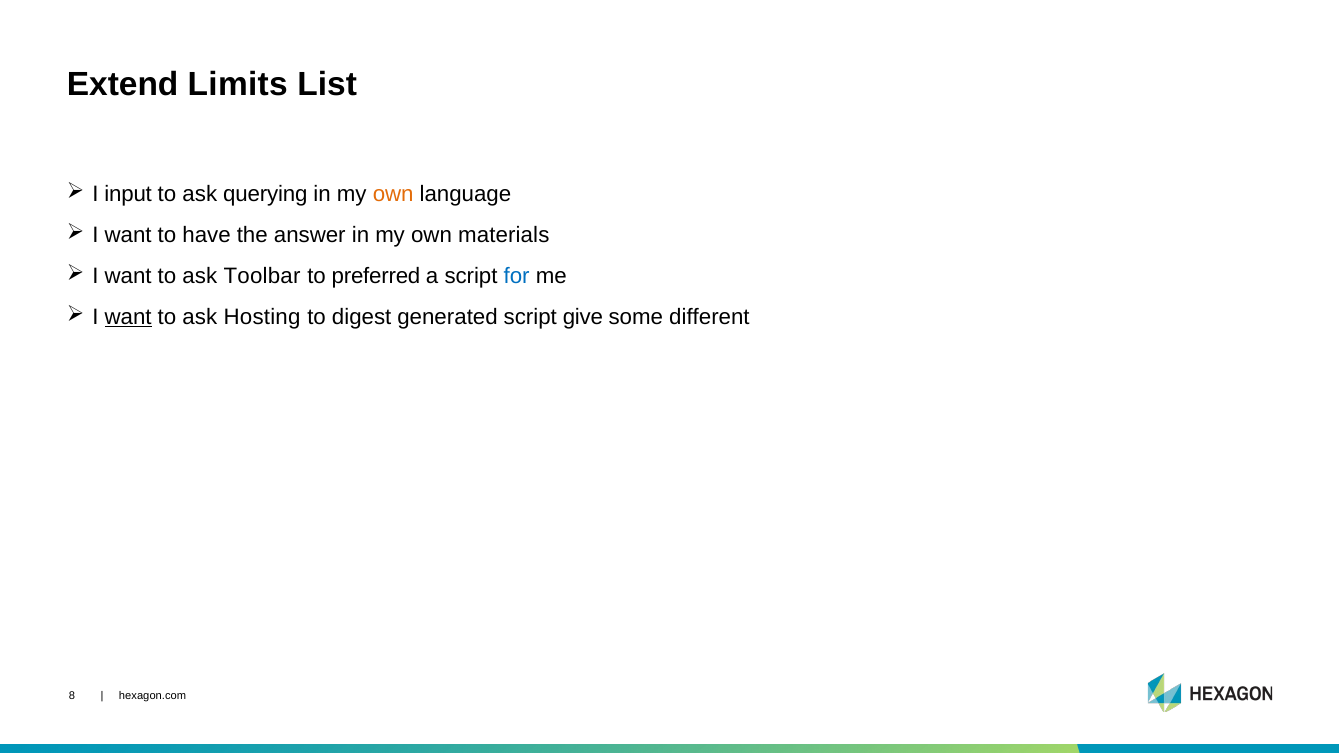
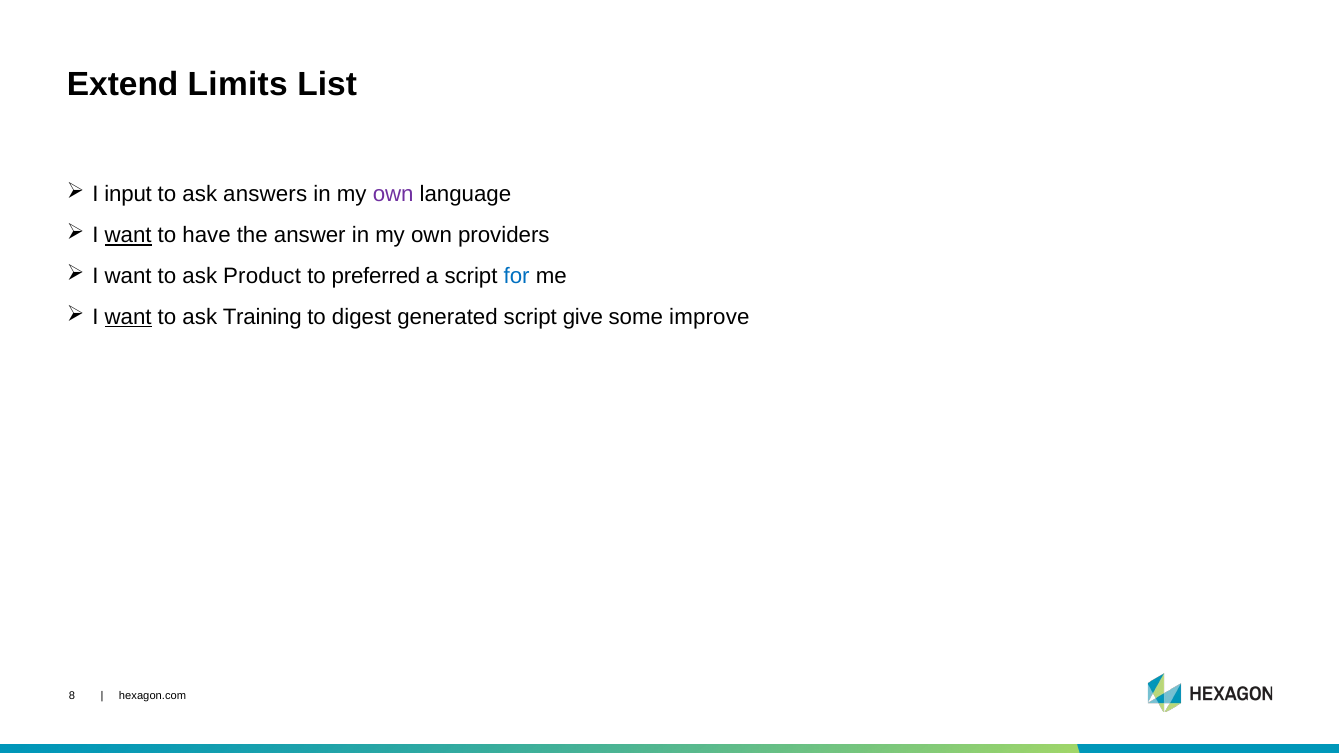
querying: querying -> answers (265, 195)
own colour: orange -> purple (393, 195)
want underline: none -> present (128, 235)
materials: materials -> providers (504, 235)
Toolbar: Toolbar -> Product (262, 276)
Hosting: Hosting -> Training (262, 317)
different: different -> improve (709, 317)
